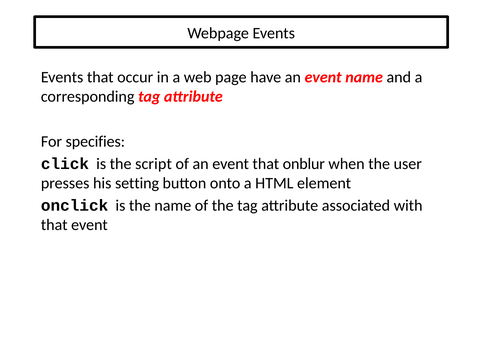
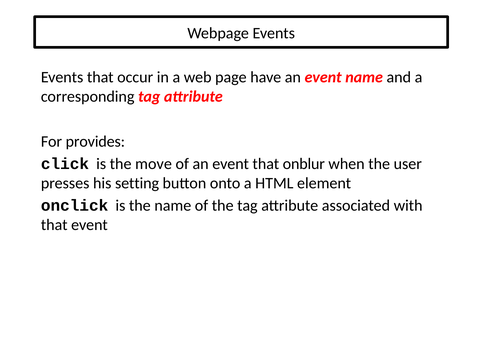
specifies: specifies -> provides (95, 141)
script: script -> move (153, 164)
